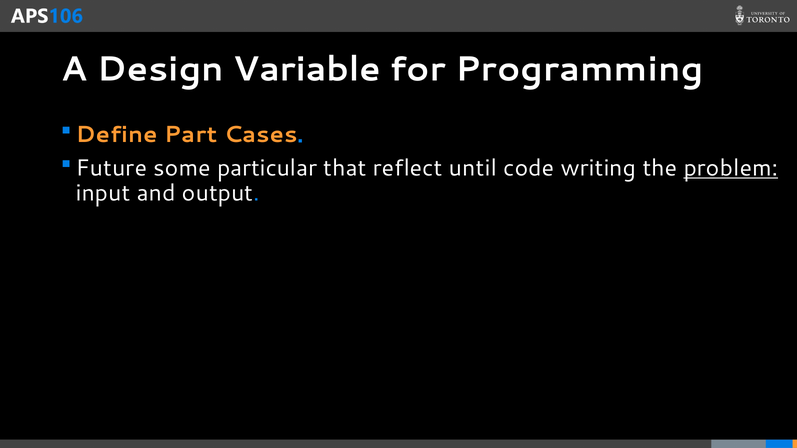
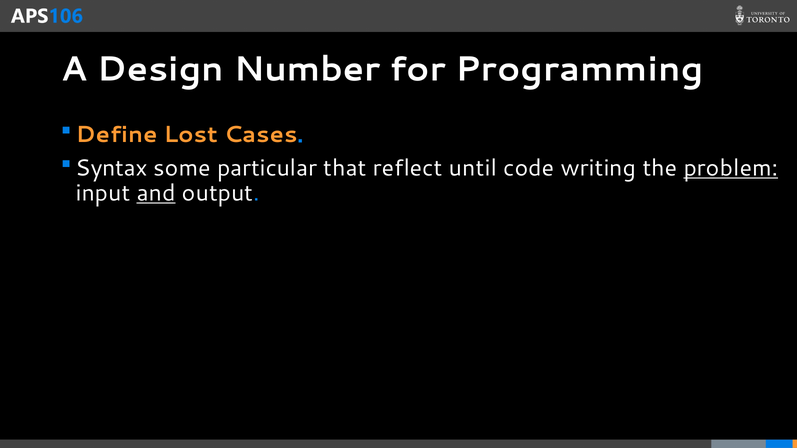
Variable: Variable -> Number (307, 69)
Part: Part -> Lost (191, 135)
Future: Future -> Syntax (112, 168)
and underline: none -> present (156, 193)
